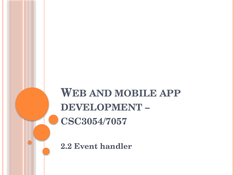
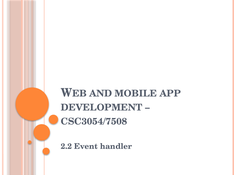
CSC3054/7057: CSC3054/7057 -> CSC3054/7508 (94, 122)
